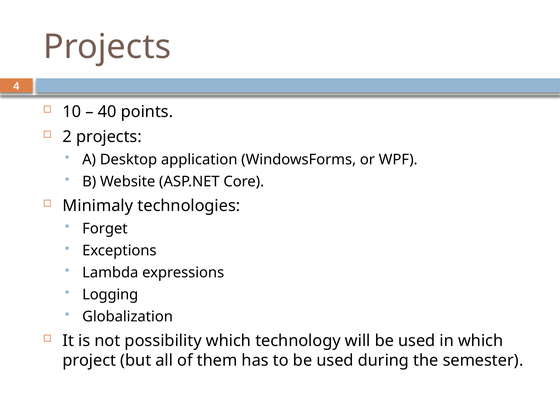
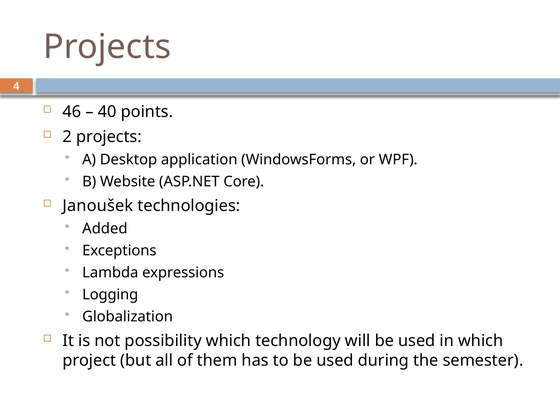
10: 10 -> 46 (72, 112)
Minimaly: Minimaly -> Janoušek (98, 206)
Forget: Forget -> Added (105, 229)
